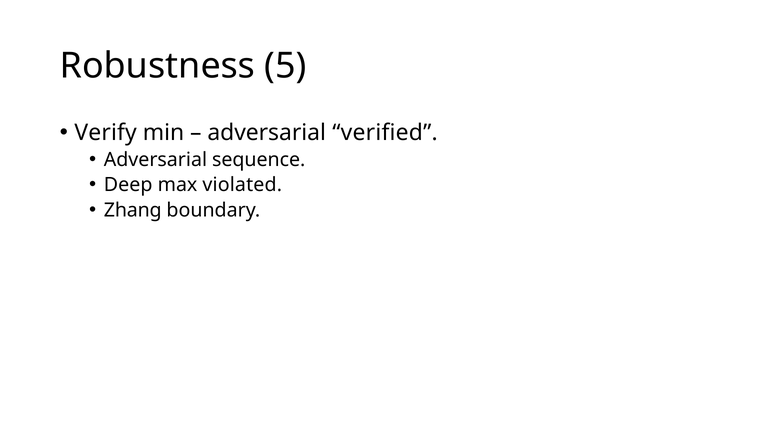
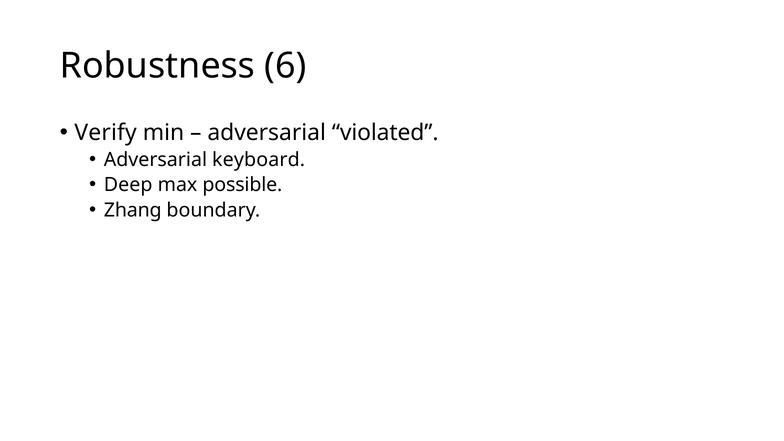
5: 5 -> 6 (286, 66)
verified: verified -> violated (385, 133)
sequence: sequence -> keyboard (259, 160)
violated: violated -> possible (242, 185)
